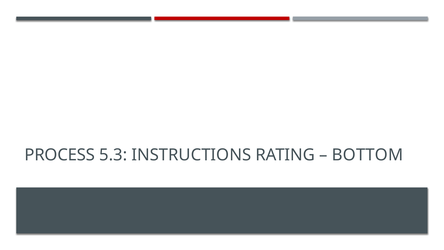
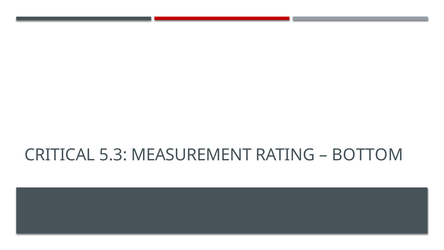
PROCESS: PROCESS -> CRITICAL (60, 155)
INSTRUCTIONS: INSTRUCTIONS -> MEASUREMENT (191, 155)
